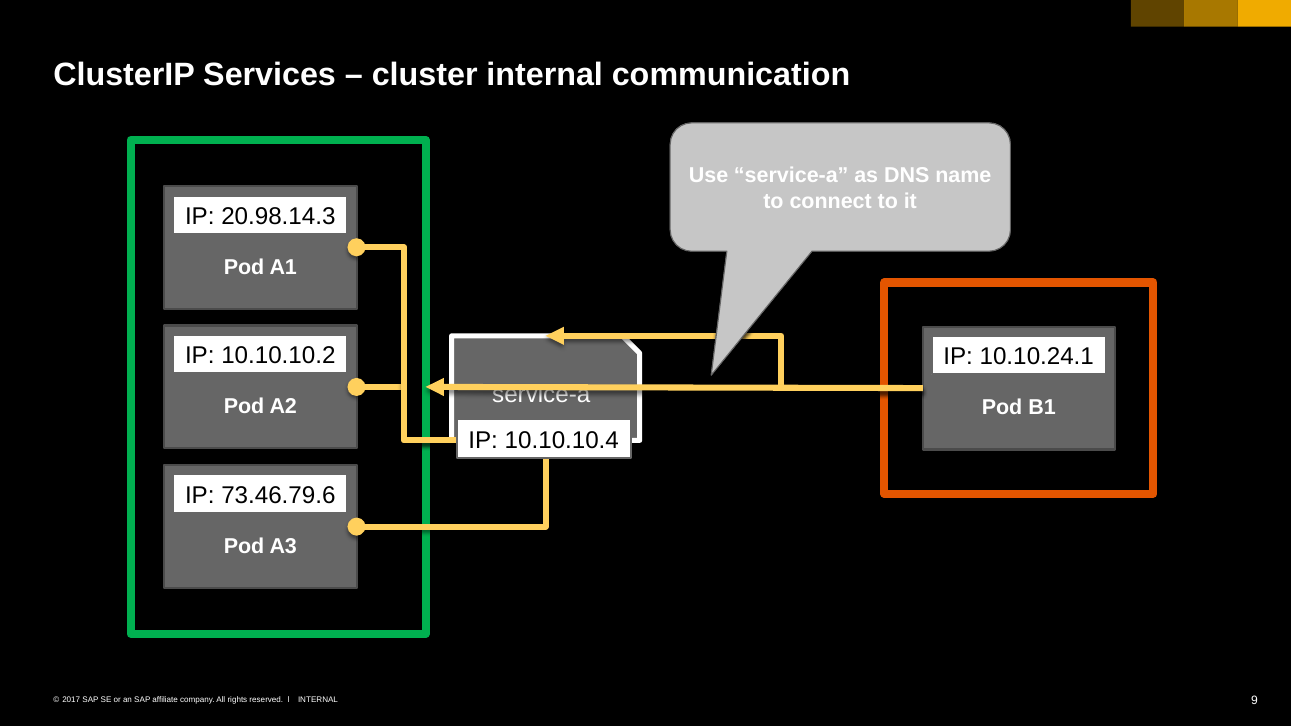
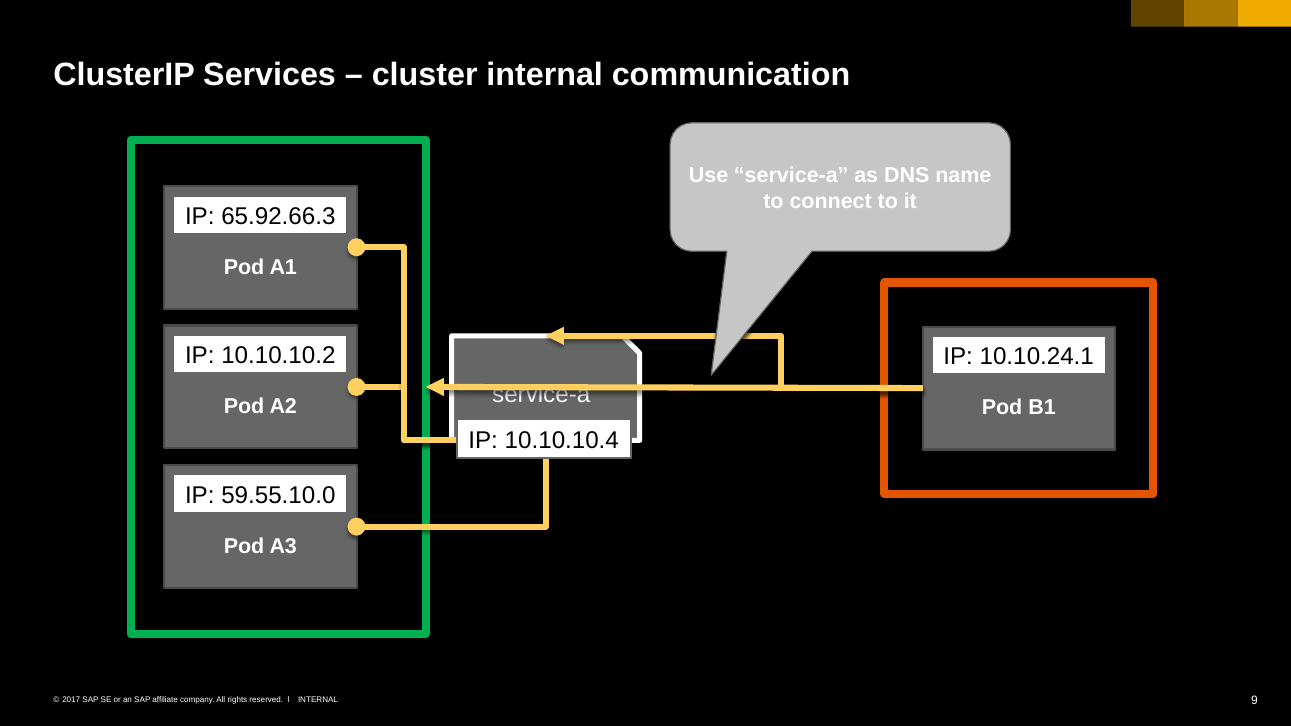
20.98.14.3: 20.98.14.3 -> 65.92.66.3 (278, 217)
73.46.79.6: 73.46.79.6 -> 59.55.10.0 (278, 495)
